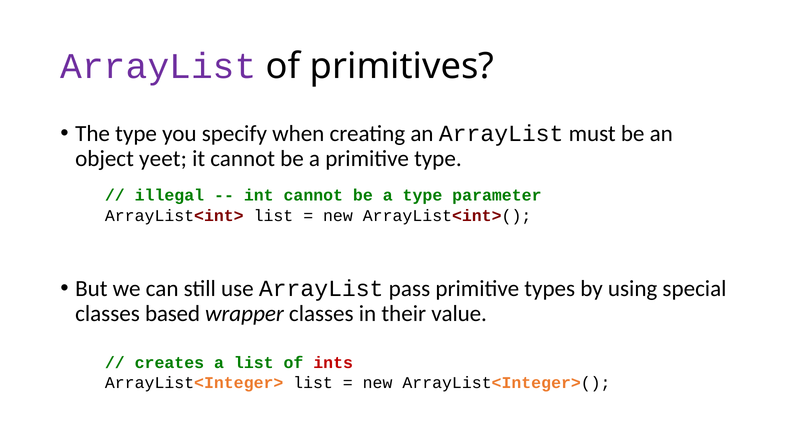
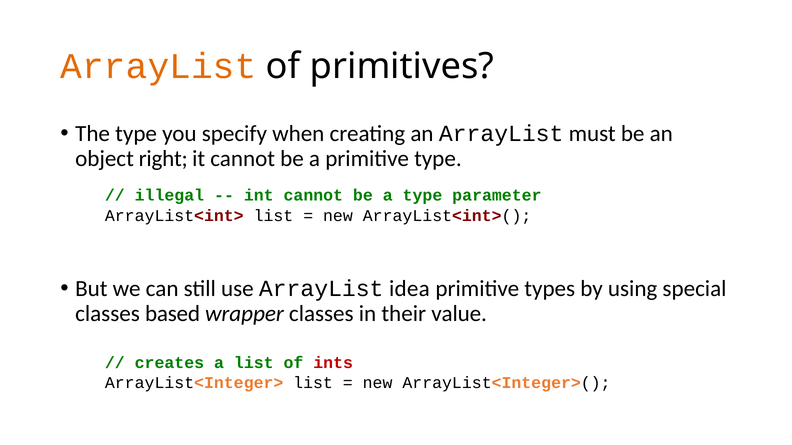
ArrayList colour: purple -> orange (158, 67)
yeet: yeet -> right (163, 159)
pass: pass -> idea (409, 289)
